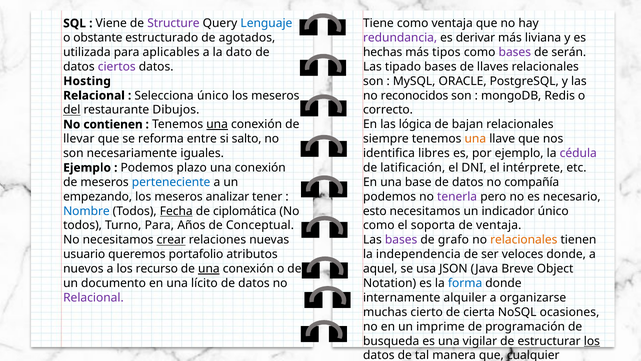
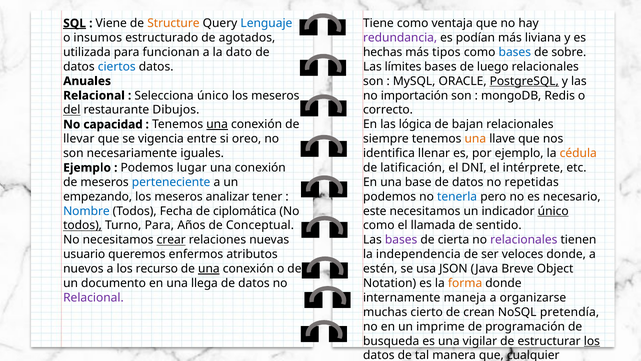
SQL underline: none -> present (75, 23)
Structure colour: purple -> orange (173, 23)
obstante: obstante -> insumos (98, 38)
derivar: derivar -> podían (475, 38)
aplicables: aplicables -> funcionan (171, 52)
bases colour: purple -> blue (515, 52)
serán: serán -> sobre (569, 52)
ciertos colour: purple -> blue (117, 67)
tipado: tipado -> límites (403, 67)
llaves: llaves -> luego (493, 67)
PostgreSQL underline: none -> present (524, 81)
Hosting: Hosting -> Anuales (87, 81)
reconocidos: reconocidos -> importación (415, 95)
contienen: contienen -> capacidad (113, 124)
reforma: reforma -> vigencia (161, 139)
salto: salto -> oreo (247, 139)
libres: libres -> llenar (434, 153)
cédula colour: purple -> orange (578, 153)
plazo: plazo -> lugar (192, 168)
compañía: compañía -> repetidas (532, 182)
tenerla colour: purple -> blue (457, 196)
Fecha underline: present -> none (176, 211)
esto: esto -> este (375, 211)
único underline: none -> present (553, 211)
todos underline: none -> present (83, 225)
soporta: soporta -> llamada (433, 225)
de ventaja: ventaja -> sentido (499, 225)
grafo: grafo -> cierta (454, 240)
relacionales colour: orange -> purple (524, 240)
portafolio: portafolio -> enfermos (196, 254)
aquel: aquel -> estén (380, 269)
lícito: lícito -> llega (204, 283)
forma colour: blue -> orange (465, 283)
alquiler: alquiler -> maneja (465, 297)
cierta: cierta -> crean (479, 312)
ocasiones: ocasiones -> pretendía (569, 312)
